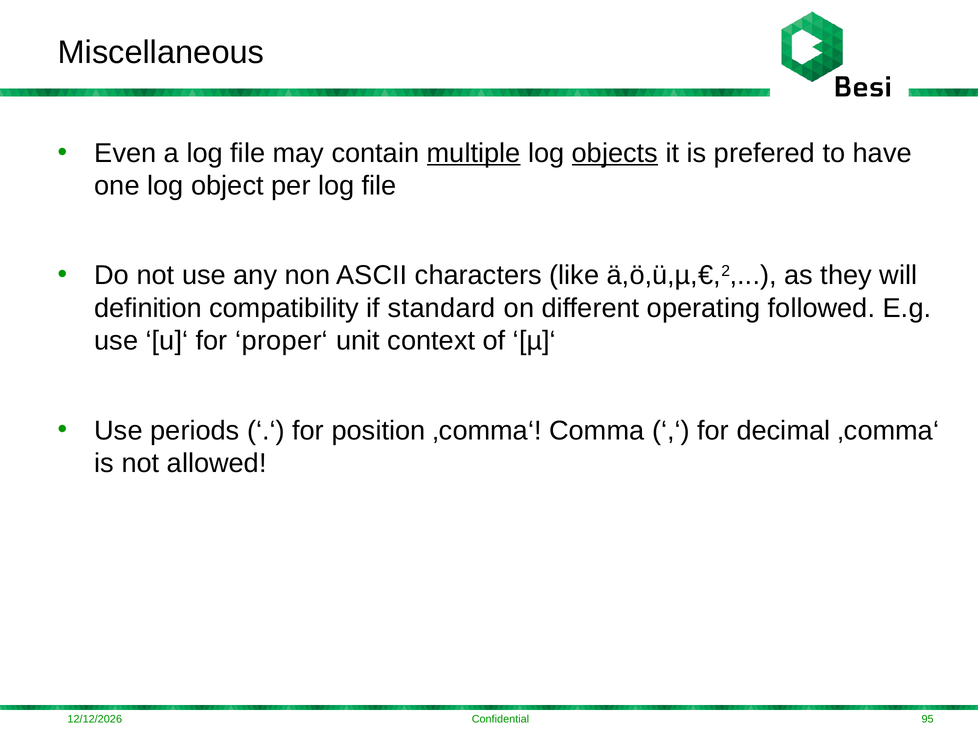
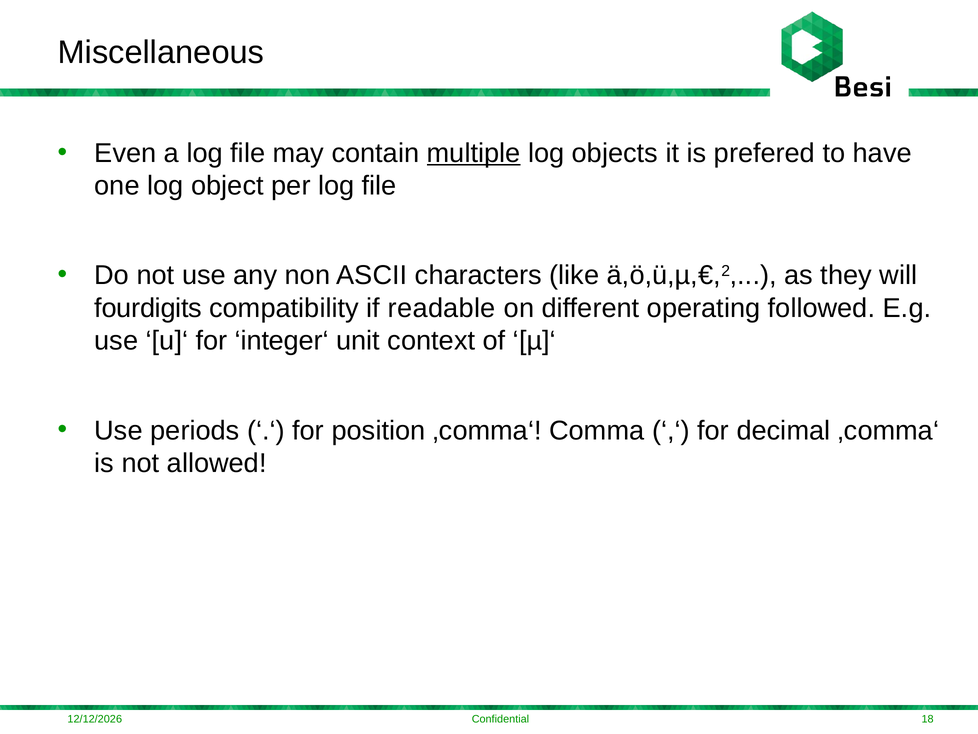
objects underline: present -> none (615, 153)
definition: definition -> fourdigits (148, 308)
standard: standard -> readable (442, 308)
proper‘: proper‘ -> integer‘ (282, 341)
95: 95 -> 18 (928, 719)
